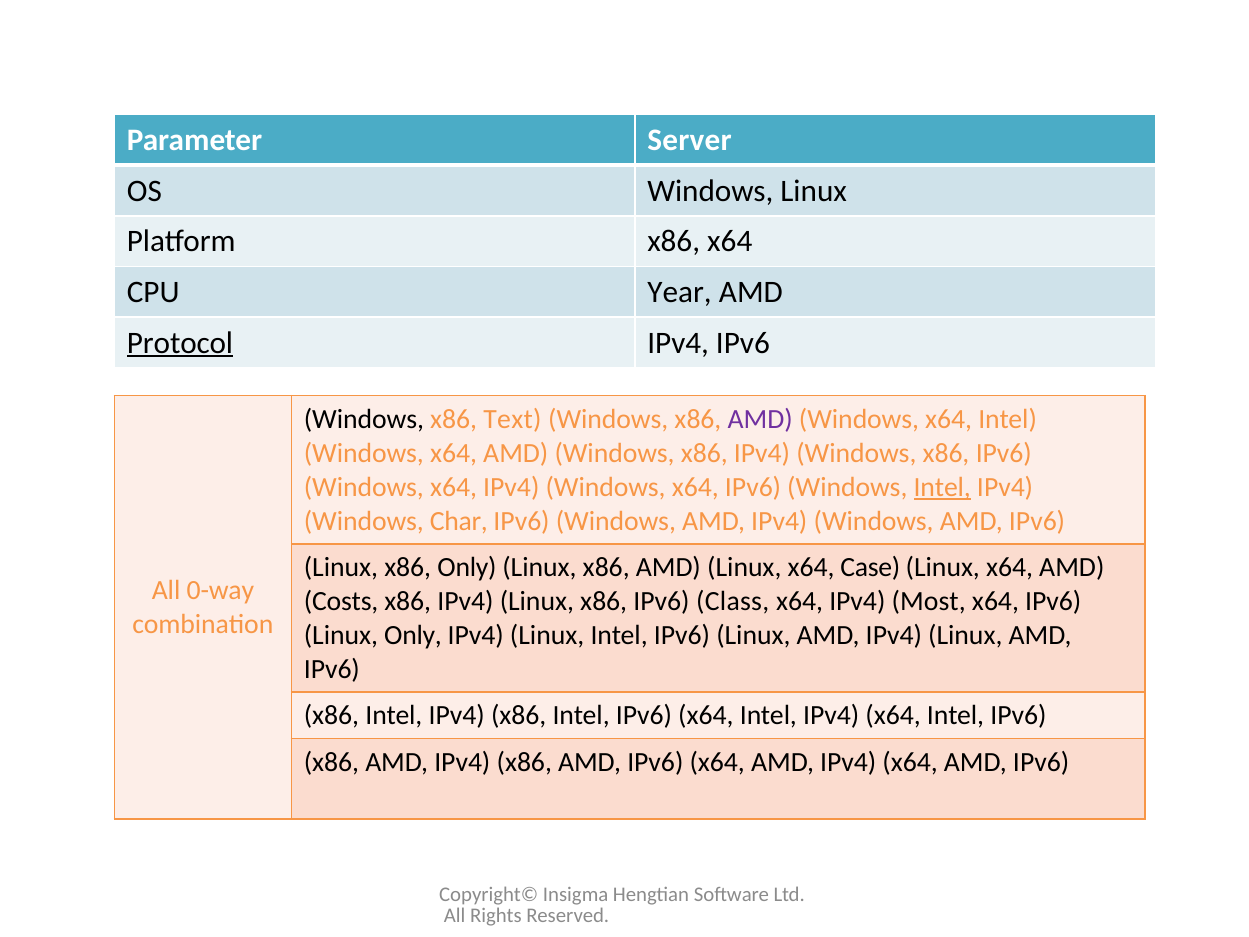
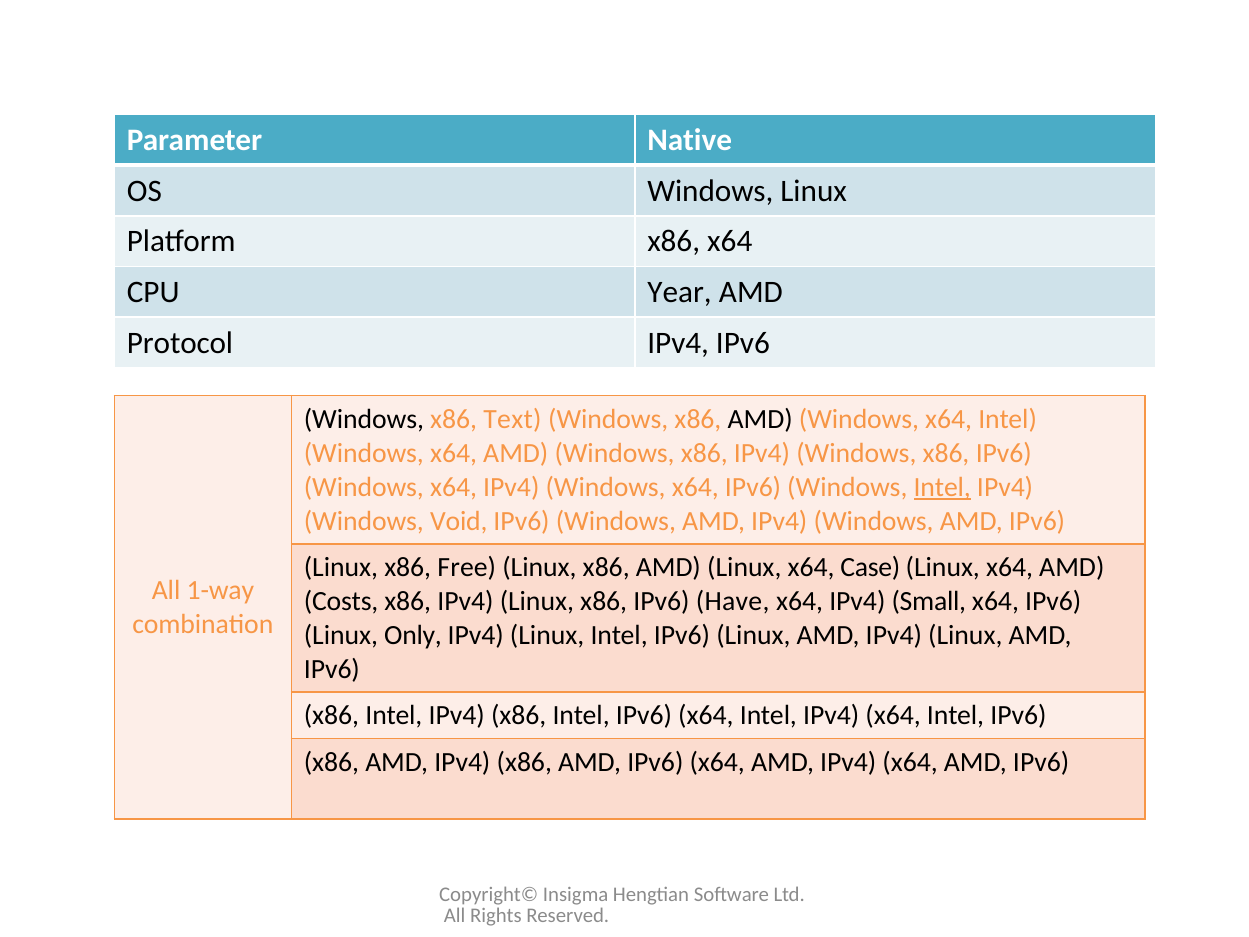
Server: Server -> Native (690, 140)
Protocol underline: present -> none (180, 343)
AMD colour: purple -> black (760, 419)
Char: Char -> Void (459, 521)
x86 Only: Only -> Free (467, 567)
0-way: 0-way -> 1-way (220, 591)
Class: Class -> Have (733, 601)
Most: Most -> Small (929, 601)
